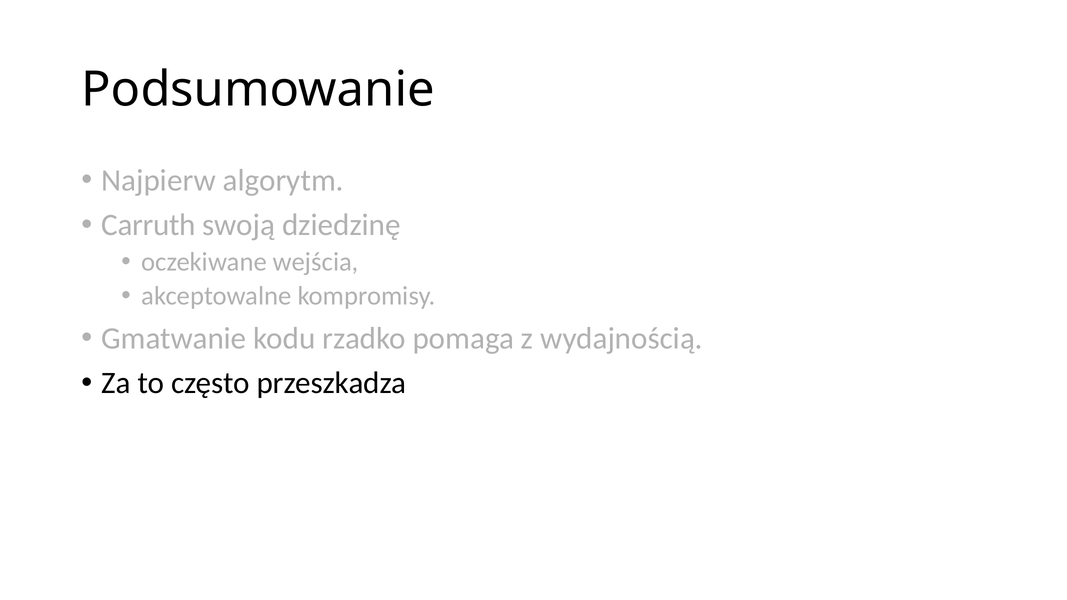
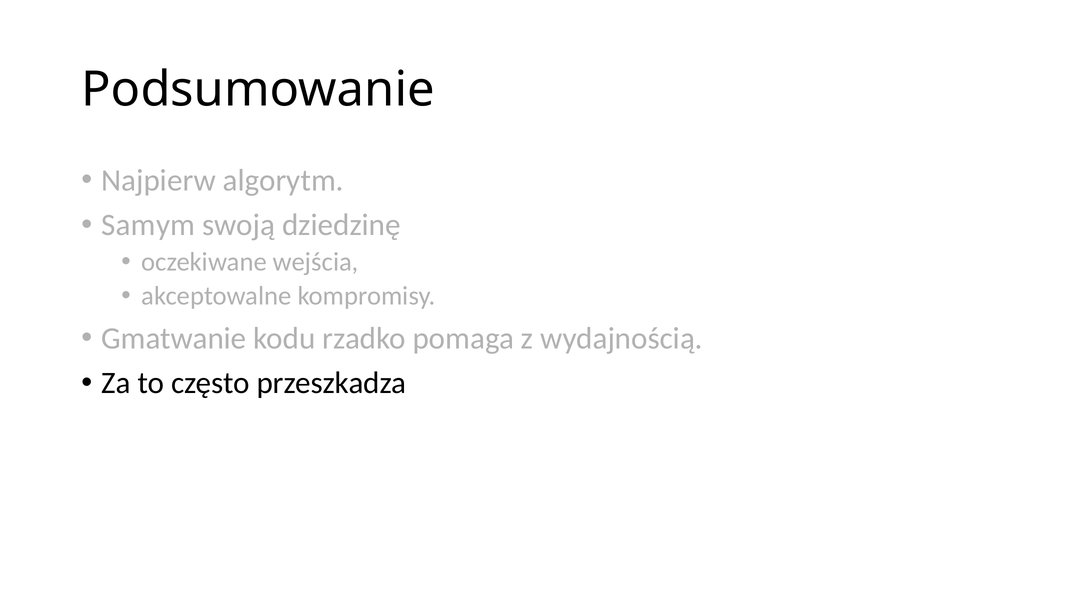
Carruth: Carruth -> Samym (148, 225)
